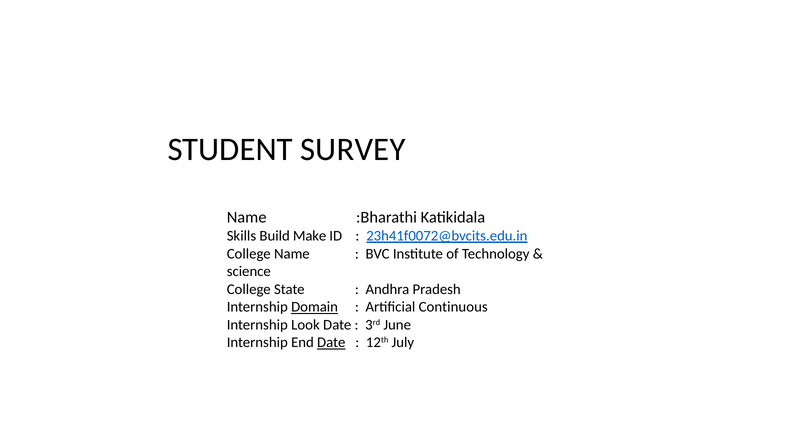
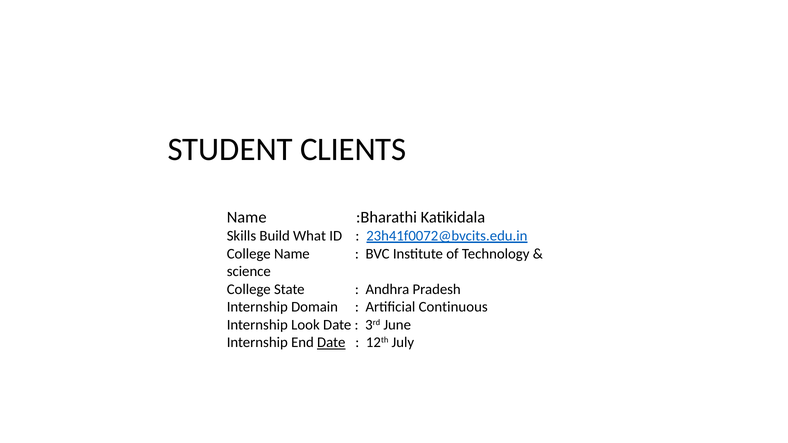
SURVEY: SURVEY -> CLIENTS (353, 150)
Make: Make -> What (310, 236)
Domain underline: present -> none (315, 307)
